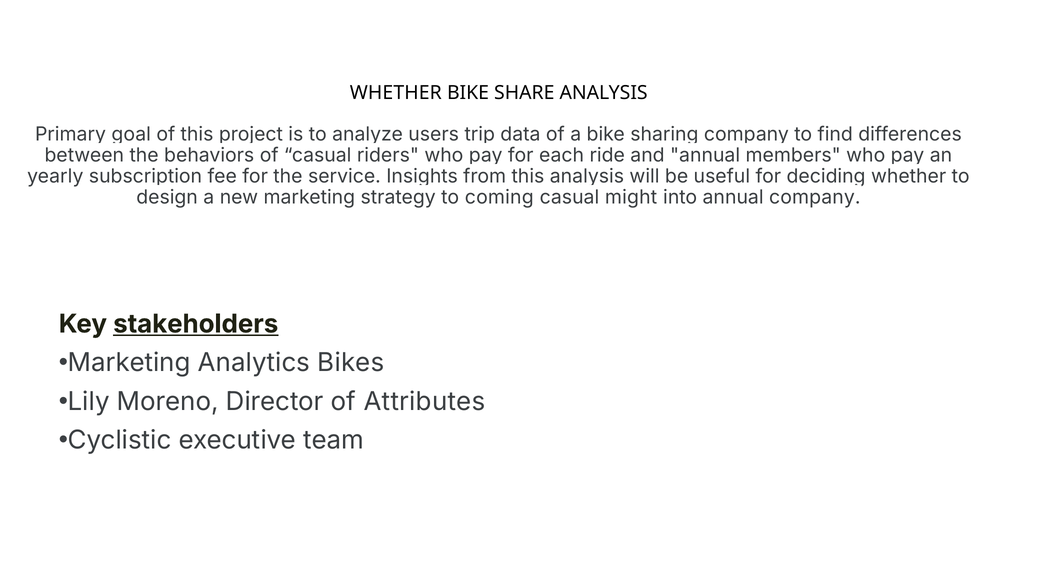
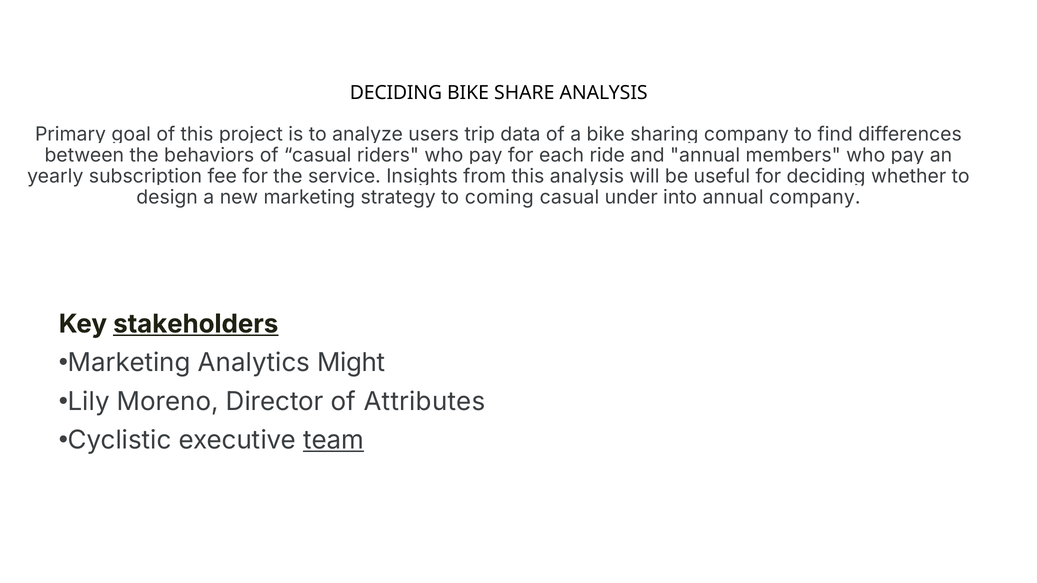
WHETHER: WHETHER -> DECIDING (396, 93)
might: might -> under (631, 198)
Bikes: Bikes -> Might (351, 363)
team underline: none -> present (334, 441)
